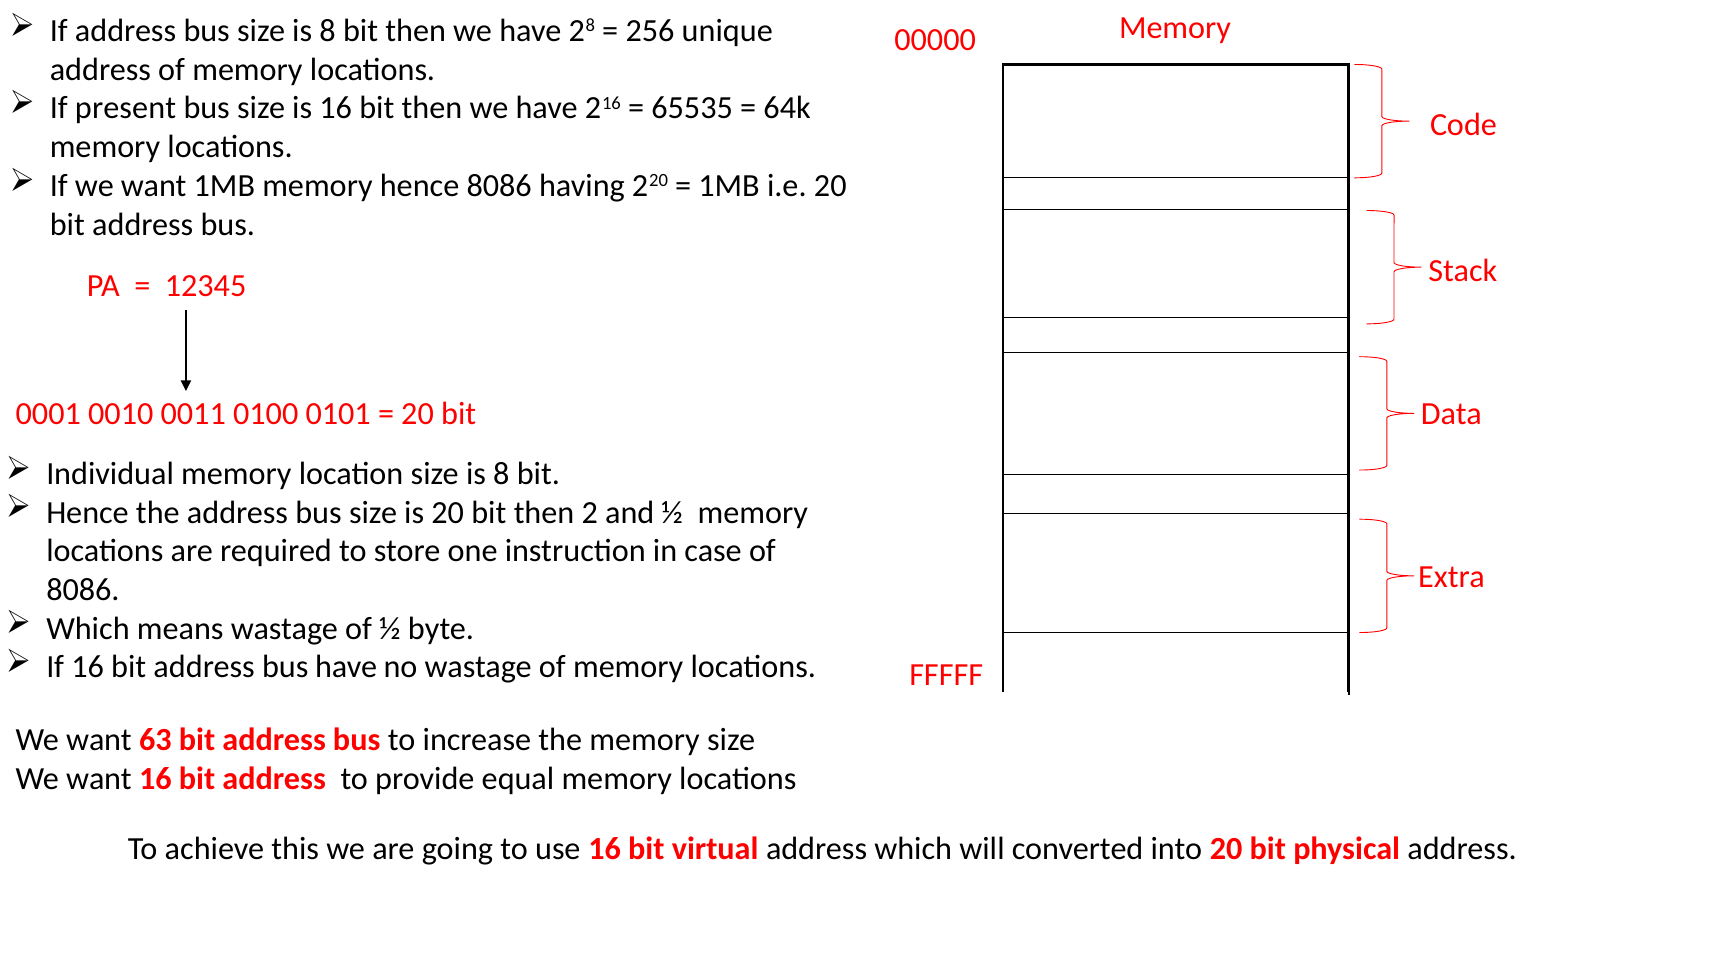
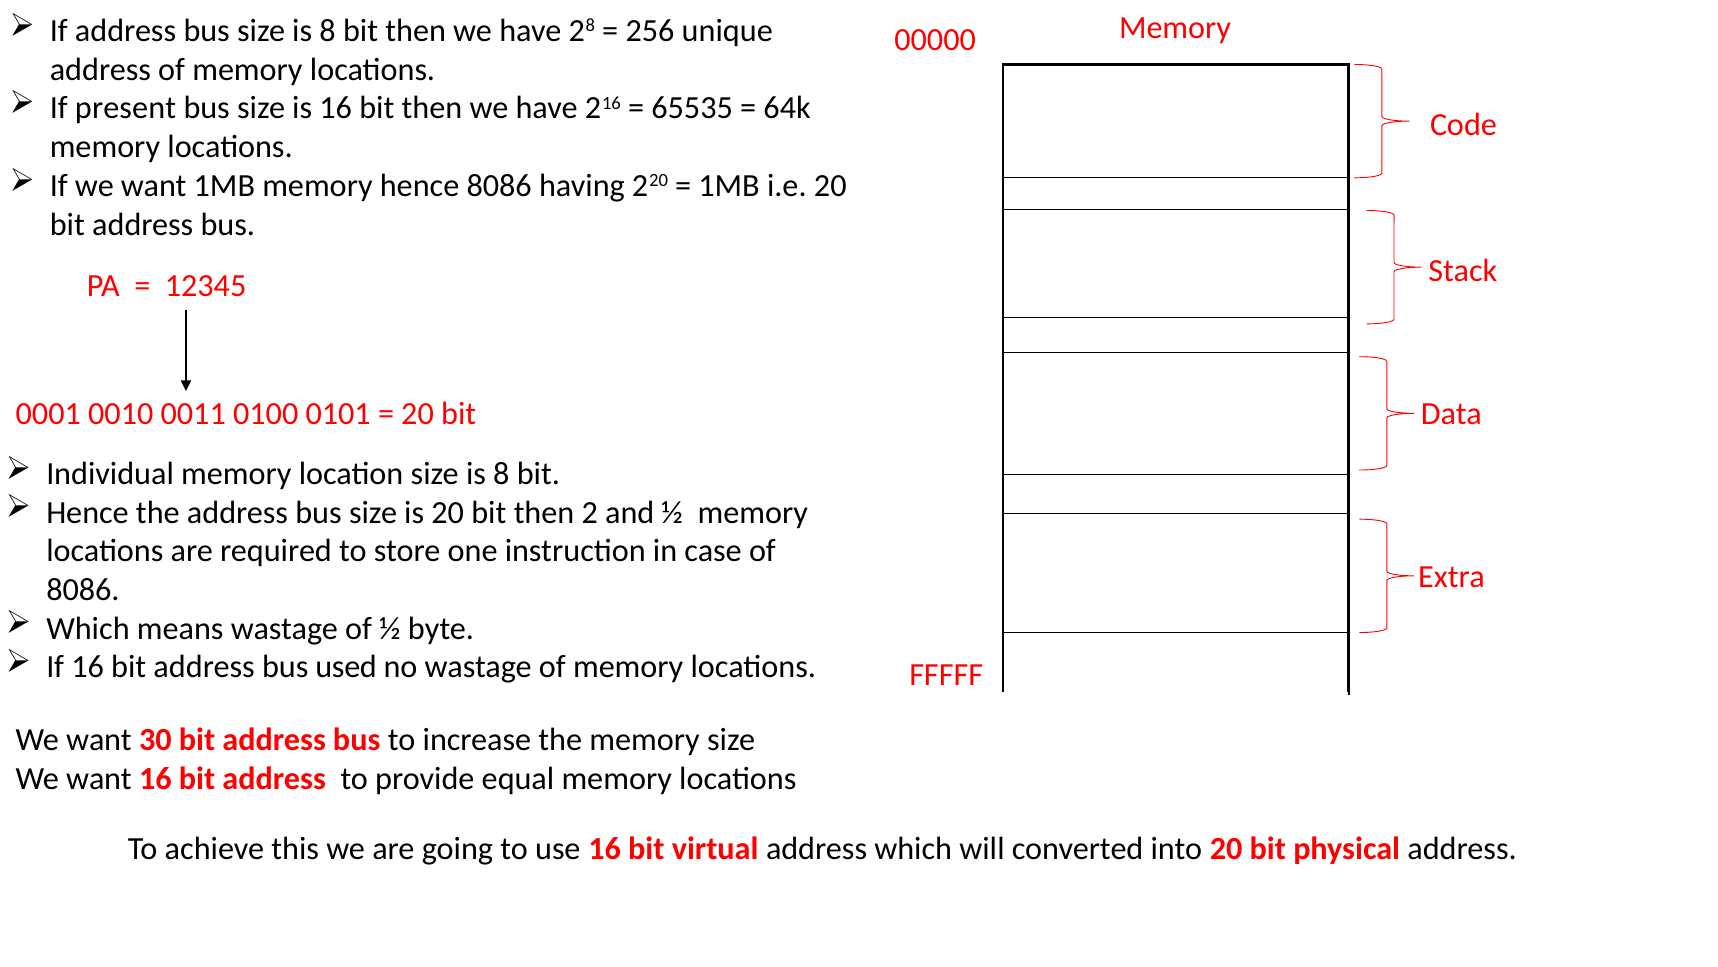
bus have: have -> used (346, 667)
63: 63 -> 30 (155, 739)
